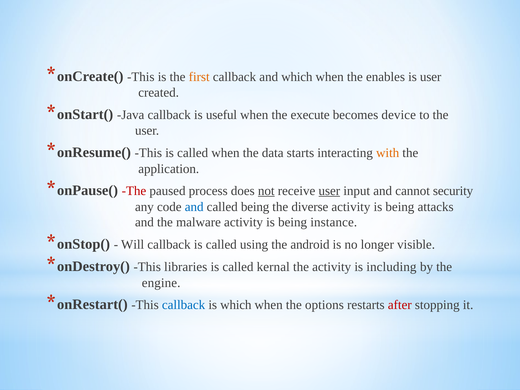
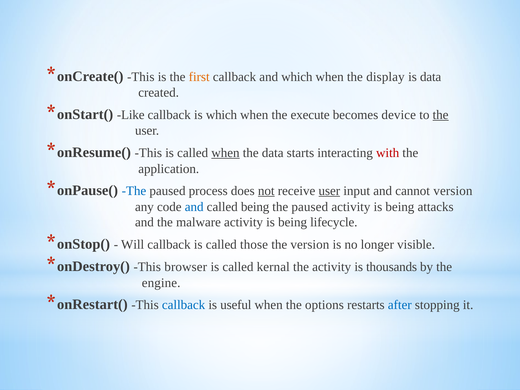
enables: enables -> display (385, 77)
is user: user -> data (431, 77)
Java: Java -> Like (131, 115)
is useful: useful -> which (221, 115)
the underline: none -> present (441, 115)
when underline: none -> present (225, 153)
with colour: orange -> red (388, 153)
The colour: red -> blue (134, 191)
cannot security: security -> version (453, 191)
diverse: diverse -> paused (310, 207)
instance: instance -> lifecycle (334, 222)
using: using -> those (254, 244)
the android: android -> version (310, 244)
libraries: libraries -> browser (186, 267)
including: including -> thousands (392, 267)
is which: which -> useful (236, 305)
after colour: red -> blue (400, 305)
